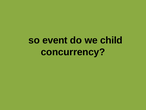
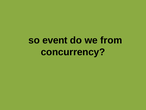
child: child -> from (111, 40)
